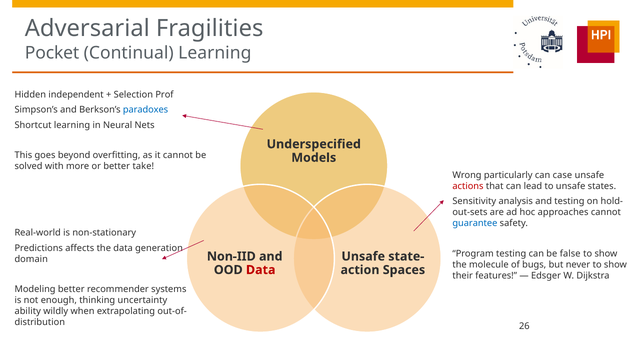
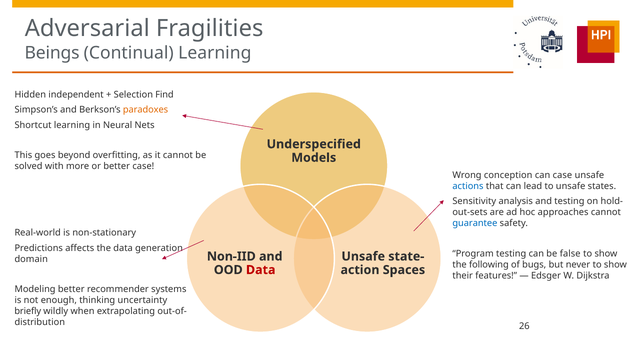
Pocket: Pocket -> Beings (52, 53)
Prof: Prof -> Find (164, 95)
paradoxes colour: blue -> orange (146, 110)
better take: take -> case (143, 166)
particularly: particularly -> conception (508, 175)
actions colour: red -> blue (468, 186)
molecule: molecule -> following (489, 265)
ability: ability -> briefly (28, 311)
